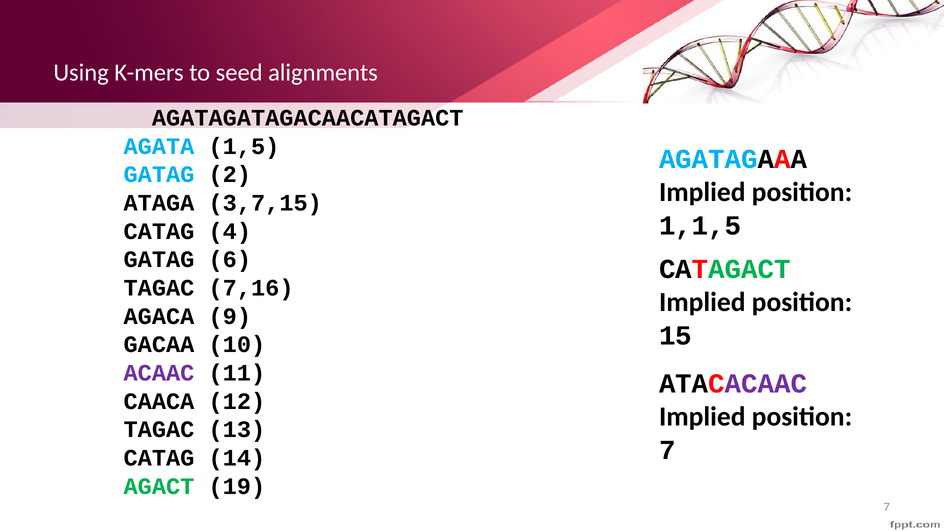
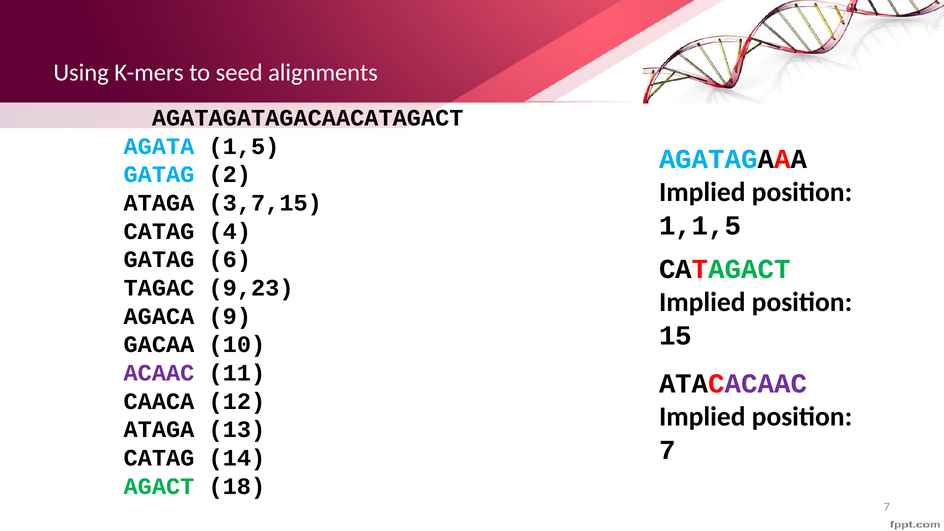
7,16: 7,16 -> 9,23 (251, 288)
TAGAC: TAGAC -> ATAGA (159, 430)
19: 19 -> 18 (237, 486)
